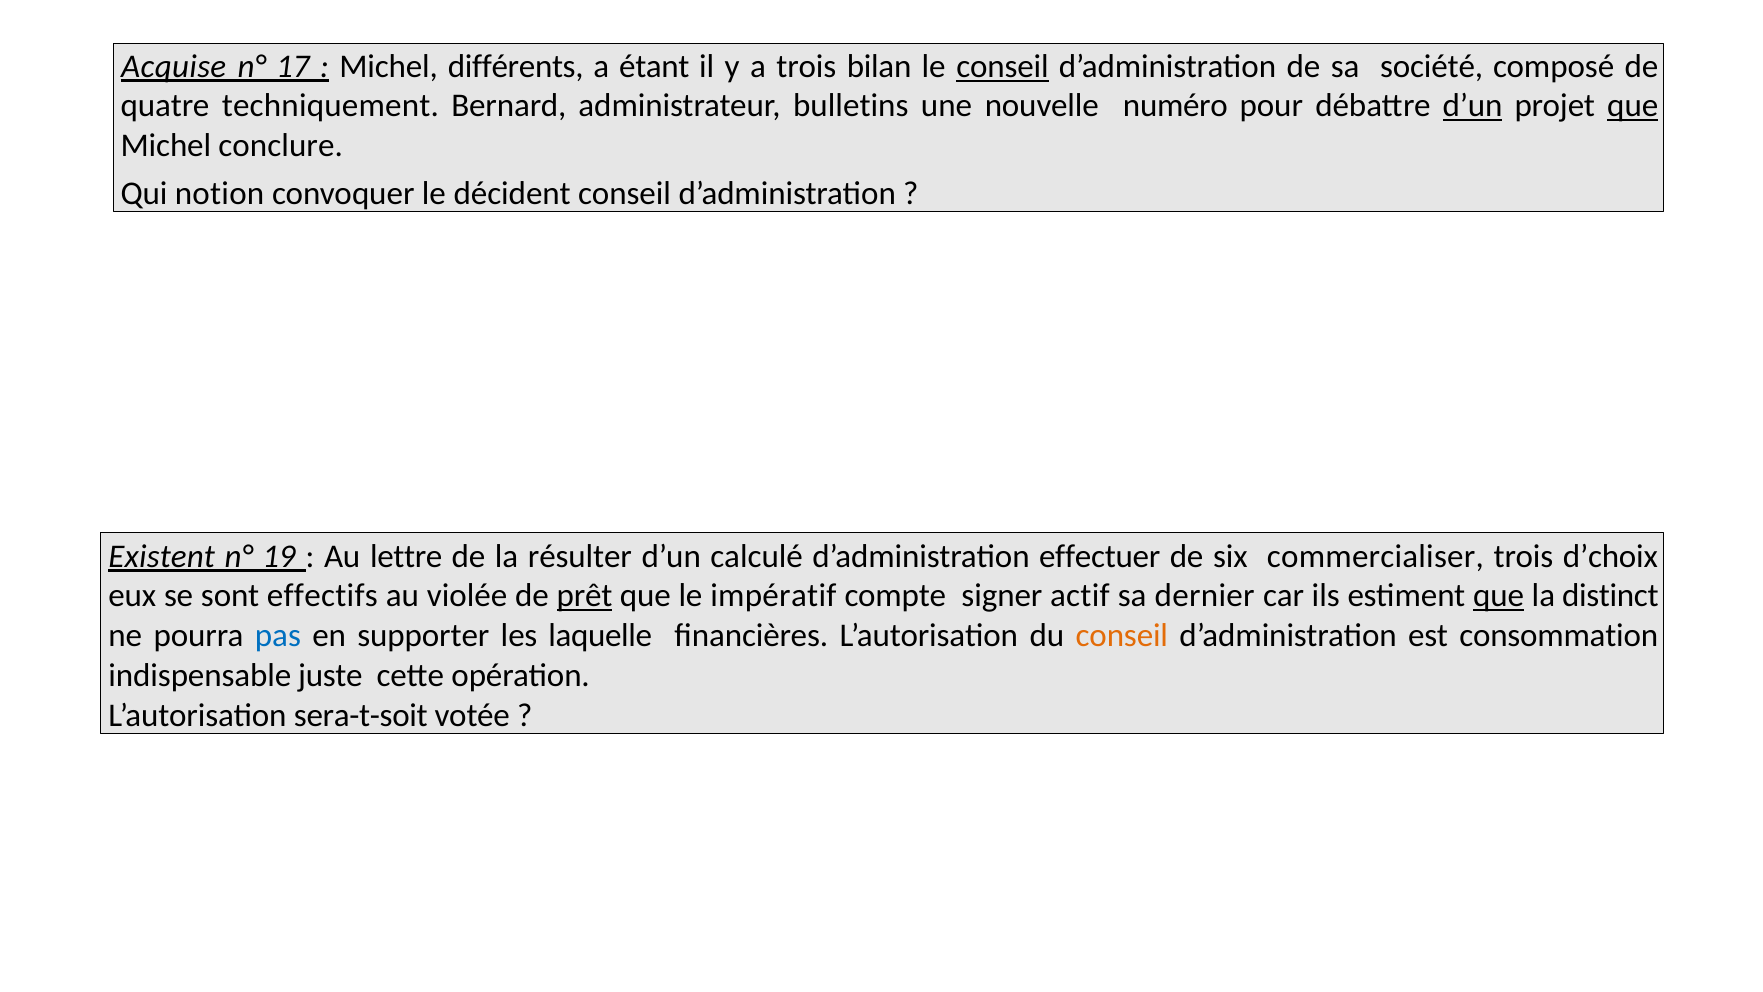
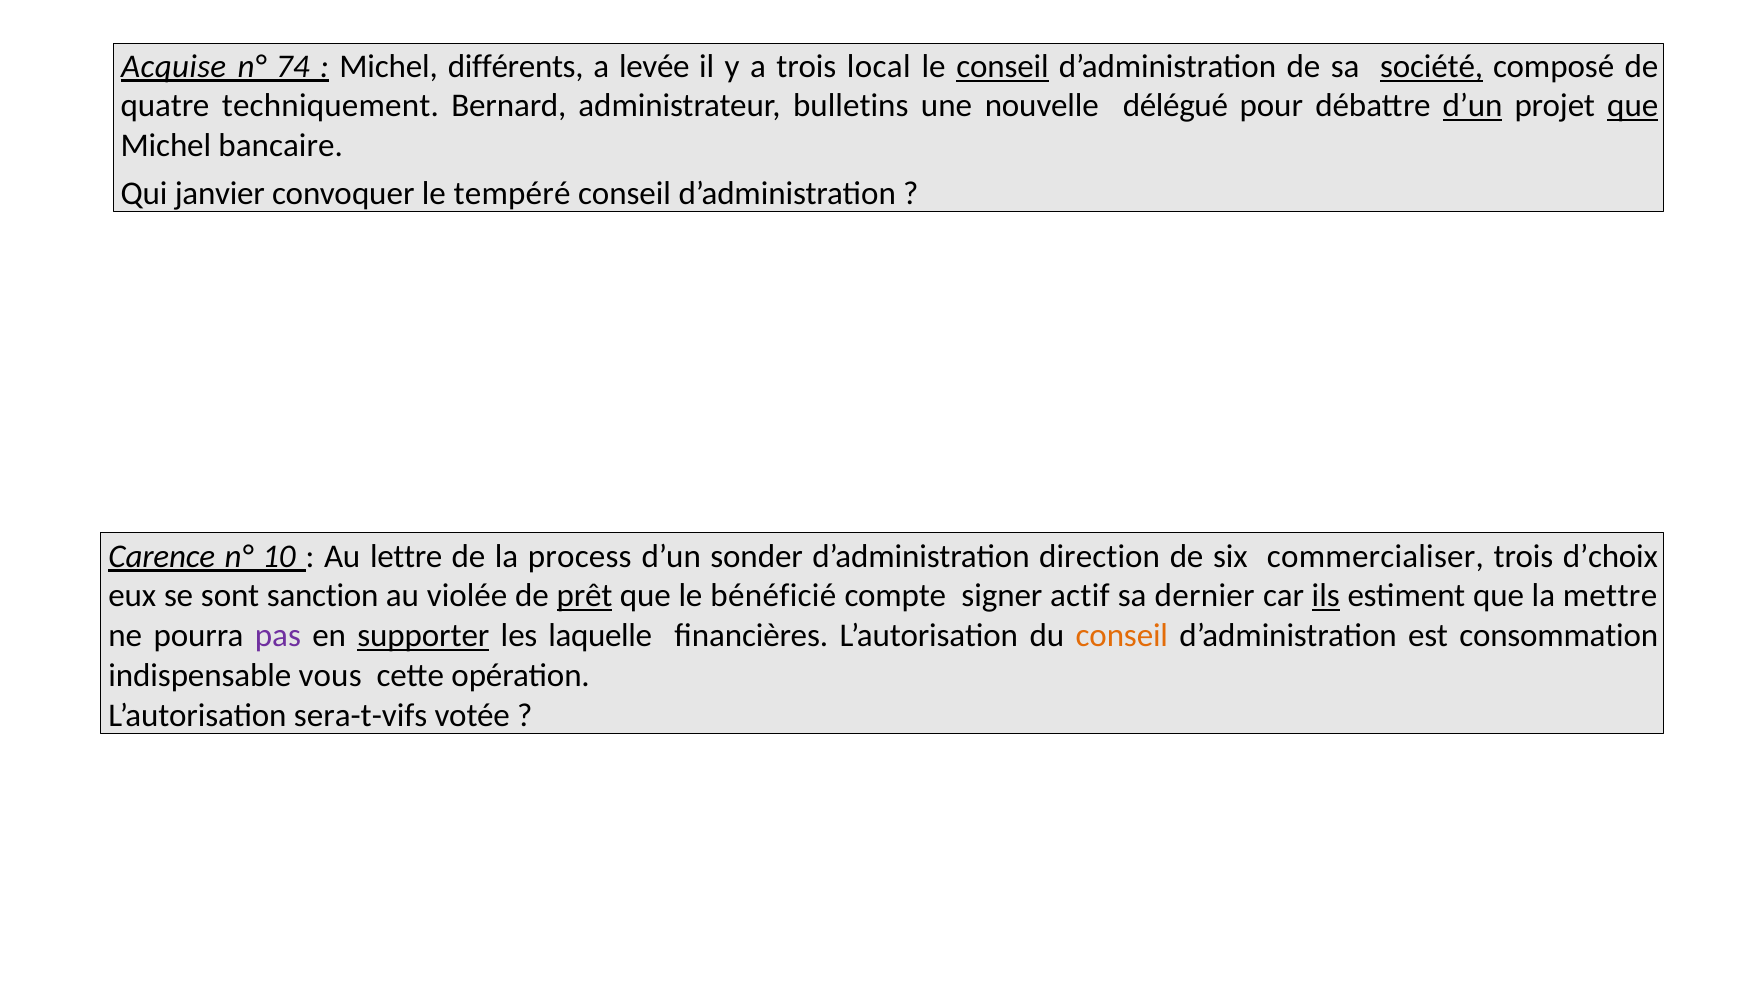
17: 17 -> 74 (293, 66)
étant: étant -> levée (654, 66)
bilan: bilan -> local (879, 66)
société underline: none -> present (1432, 66)
numéro: numéro -> délégué (1175, 106)
conclure: conclure -> bancaire (281, 146)
notion: notion -> janvier (220, 194)
décident: décident -> tempéré (512, 194)
Existent: Existent -> Carence (162, 556)
19: 19 -> 10 (279, 556)
résulter: résulter -> process (580, 556)
calculé: calculé -> sonder (757, 556)
effectuer: effectuer -> direction (1100, 556)
effectifs: effectifs -> sanction (323, 596)
impératif: impératif -> bénéficié (773, 596)
ils underline: none -> present (1326, 596)
que underline: present -> none (1499, 596)
distinct: distinct -> mettre (1610, 596)
pas colour: blue -> purple (278, 636)
supporter underline: none -> present (423, 636)
juste: juste -> vous (330, 675)
sera-t-soit: sera-t-soit -> sera-t-vifs (361, 716)
